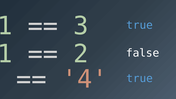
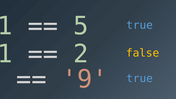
3: 3 -> 5 (81, 26)
false colour: white -> yellow (143, 53)
4: 4 -> 9 (85, 79)
